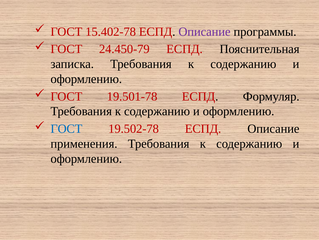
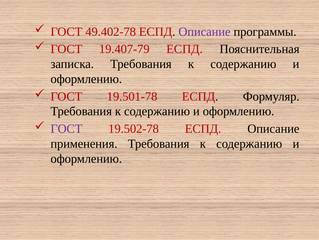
15.402-78: 15.402-78 -> 49.402-78 (111, 32)
24.450-79: 24.450-79 -> 19.407-79 (124, 49)
ГОСТ colour: blue -> purple (66, 128)
